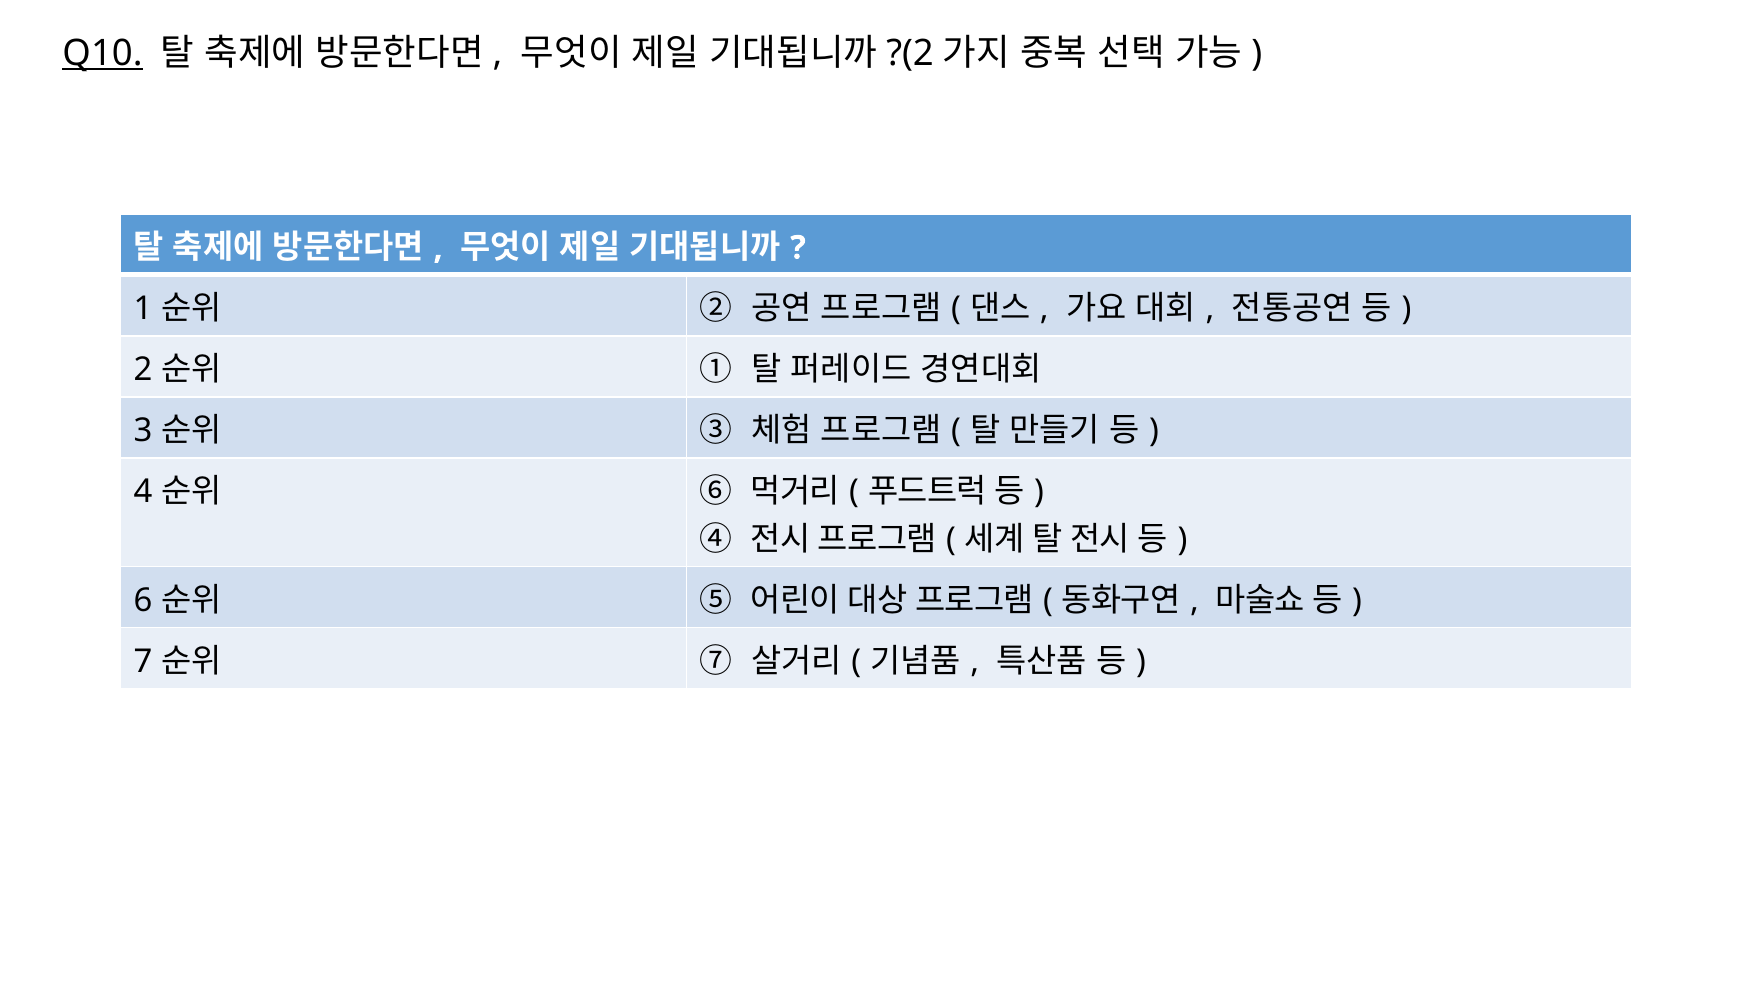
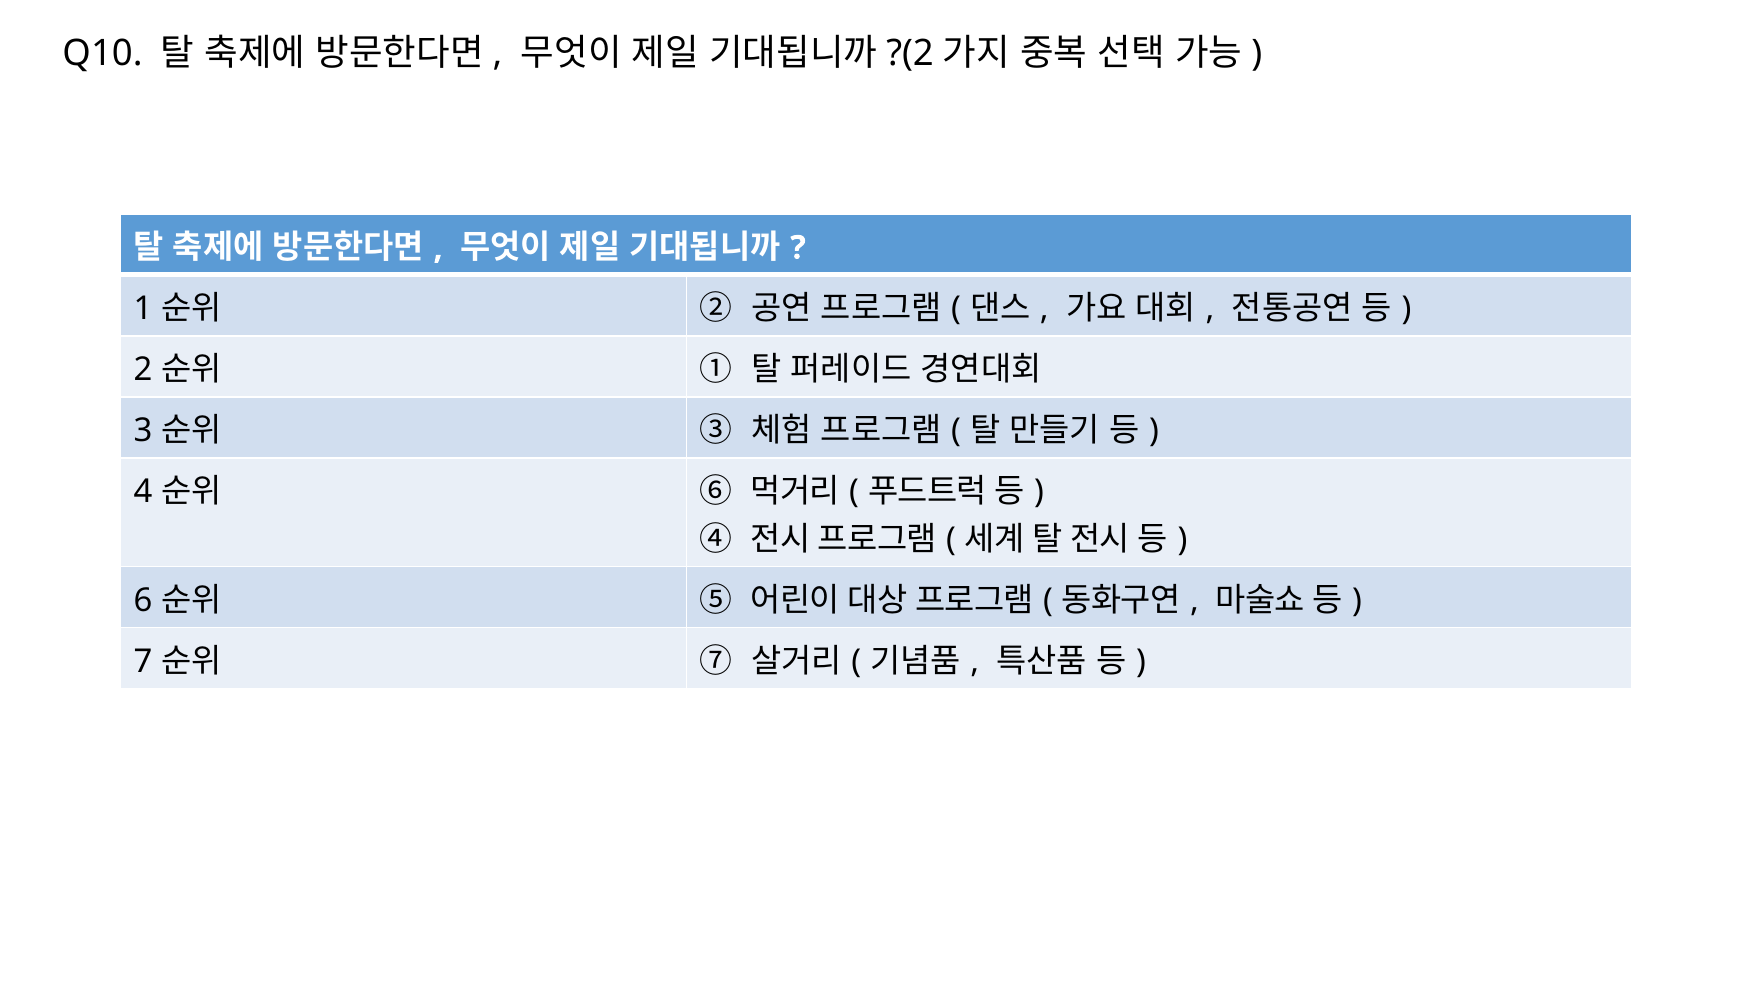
Q10 underline: present -> none (103, 53)
